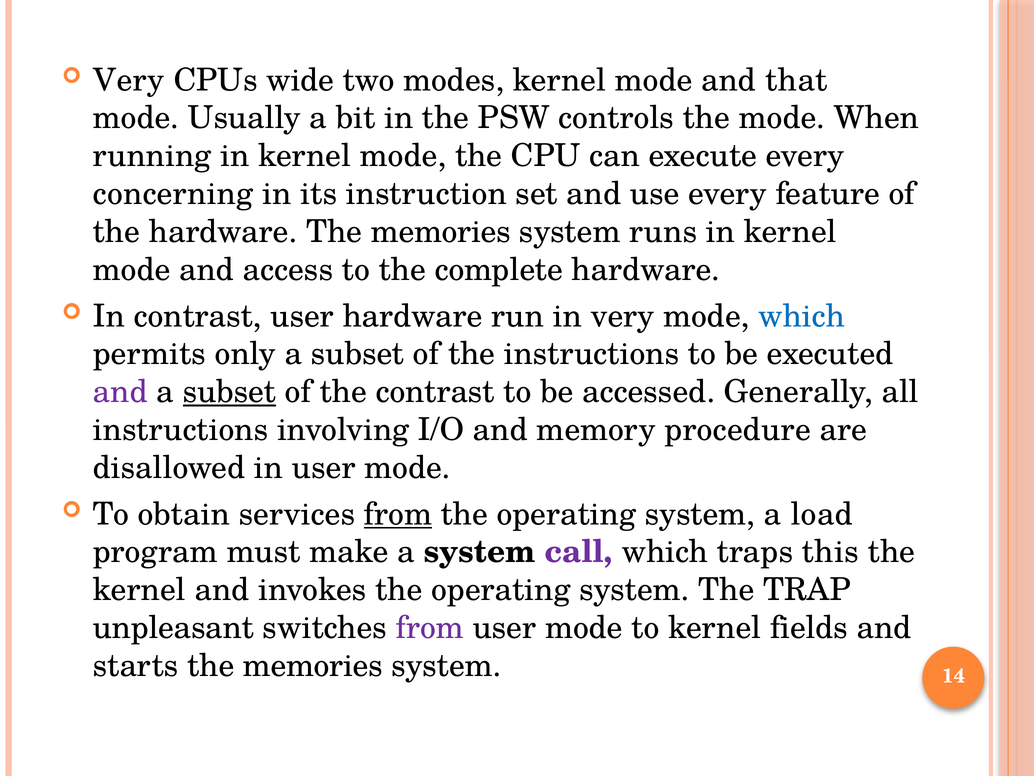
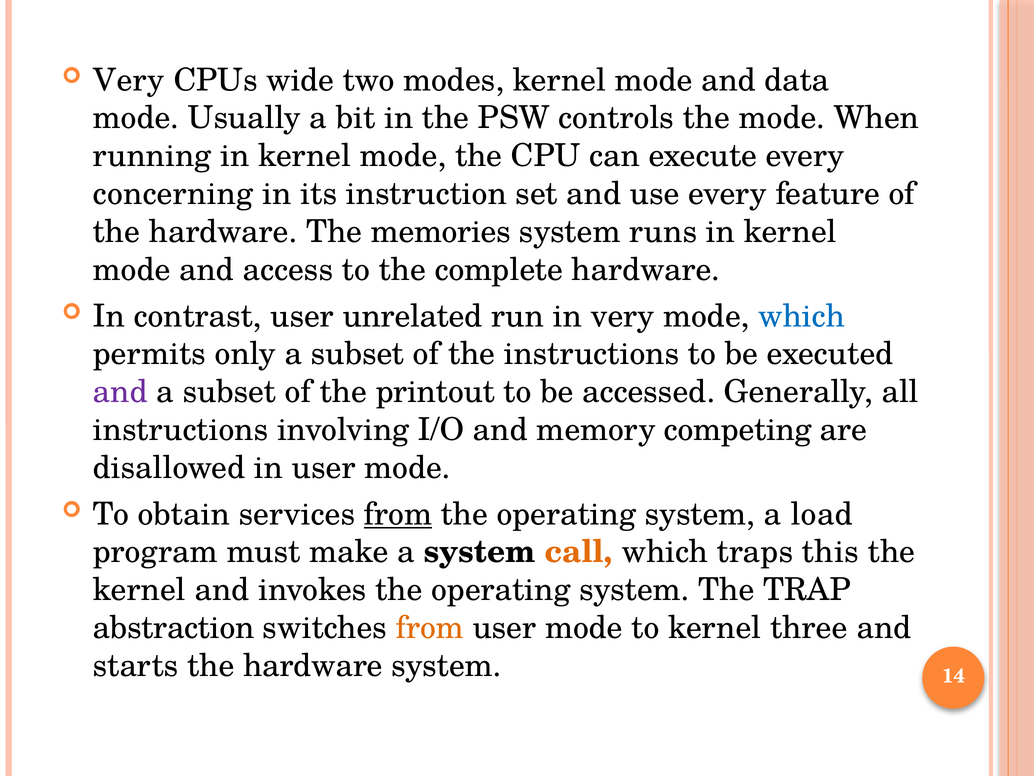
that: that -> data (797, 80)
user hardware: hardware -> unrelated (413, 316)
subset underline: present -> none (229, 392)
the contrast: contrast -> printout (435, 392)
procedure: procedure -> competing (738, 429)
call colour: purple -> orange (579, 552)
unpleasant: unpleasant -> abstraction (173, 627)
from colour: purple -> orange (430, 627)
fields: fields -> three (809, 627)
starts the memories: memories -> hardware (313, 665)
